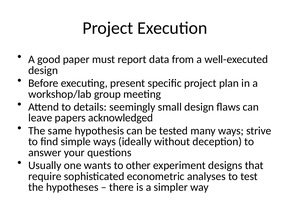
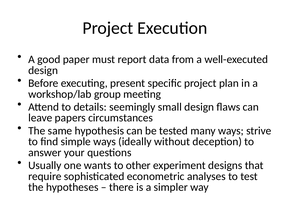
acknowledged: acknowledged -> circumstances (121, 118)
